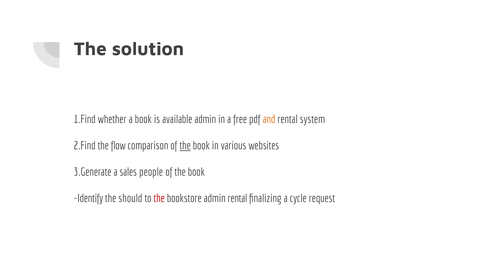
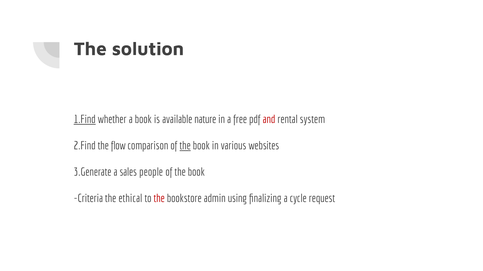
1.Find underline: none -> present (85, 120)
available admin: admin -> nature (205, 120)
and colour: orange -> red (269, 120)
Identify: Identify -> Criteria (88, 199)
should: should -> ethical (130, 199)
admin rental: rental -> using (237, 199)
